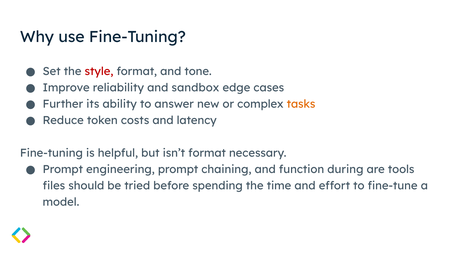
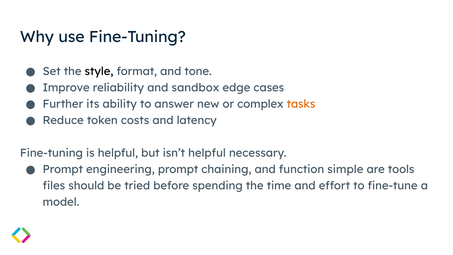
style colour: red -> black (99, 71)
isn’t format: format -> helpful (207, 153)
during: during -> simple (345, 169)
